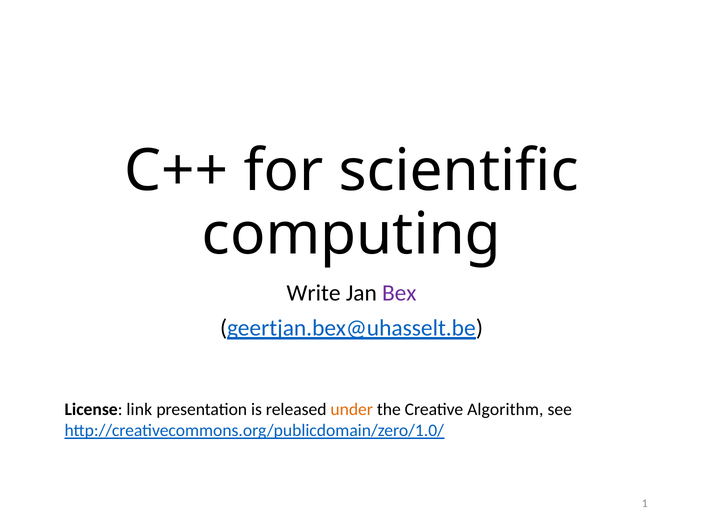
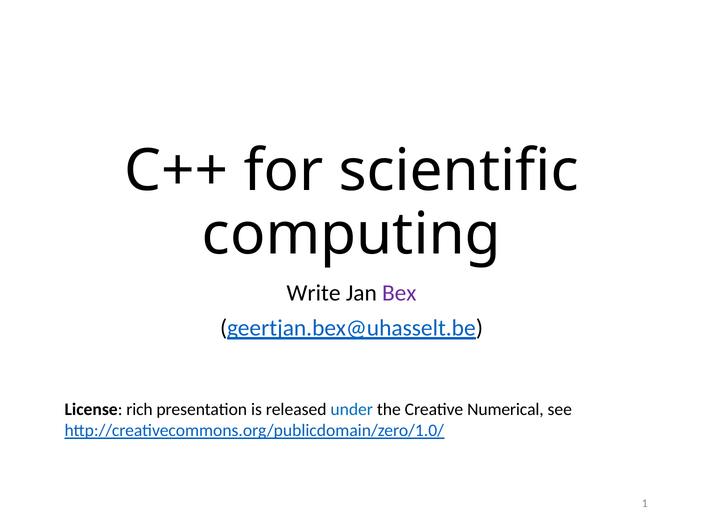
link: link -> rich (139, 410)
under colour: orange -> blue (352, 410)
Algorithm: Algorithm -> Numerical (505, 410)
